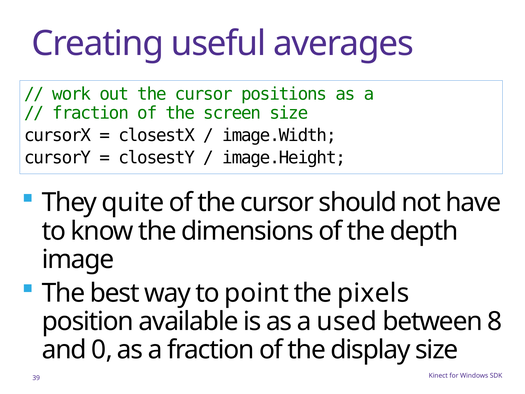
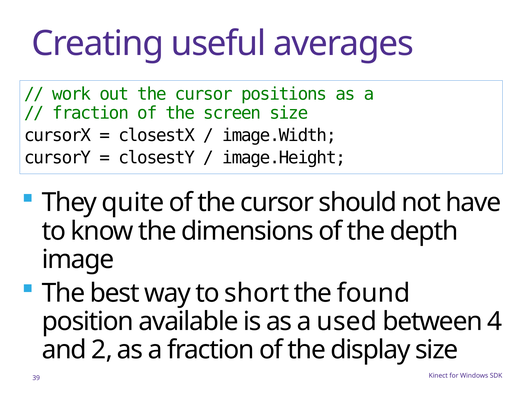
point: point -> short (257, 293)
pixels: pixels -> found (373, 293)
8: 8 -> 4 (495, 321)
0: 0 -> 2 (102, 350)
